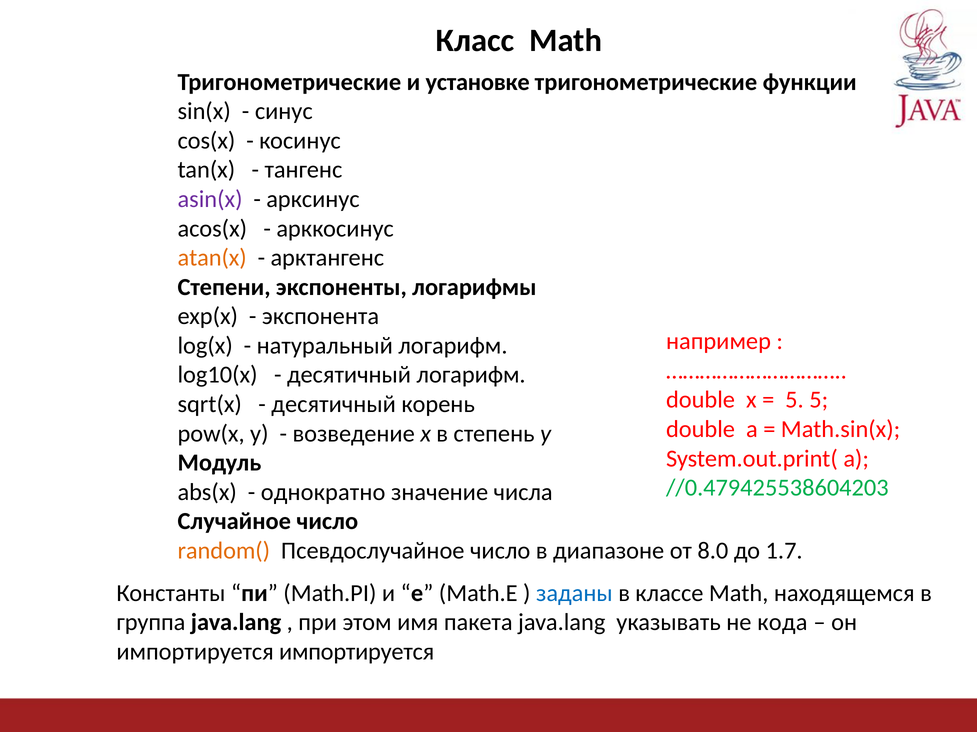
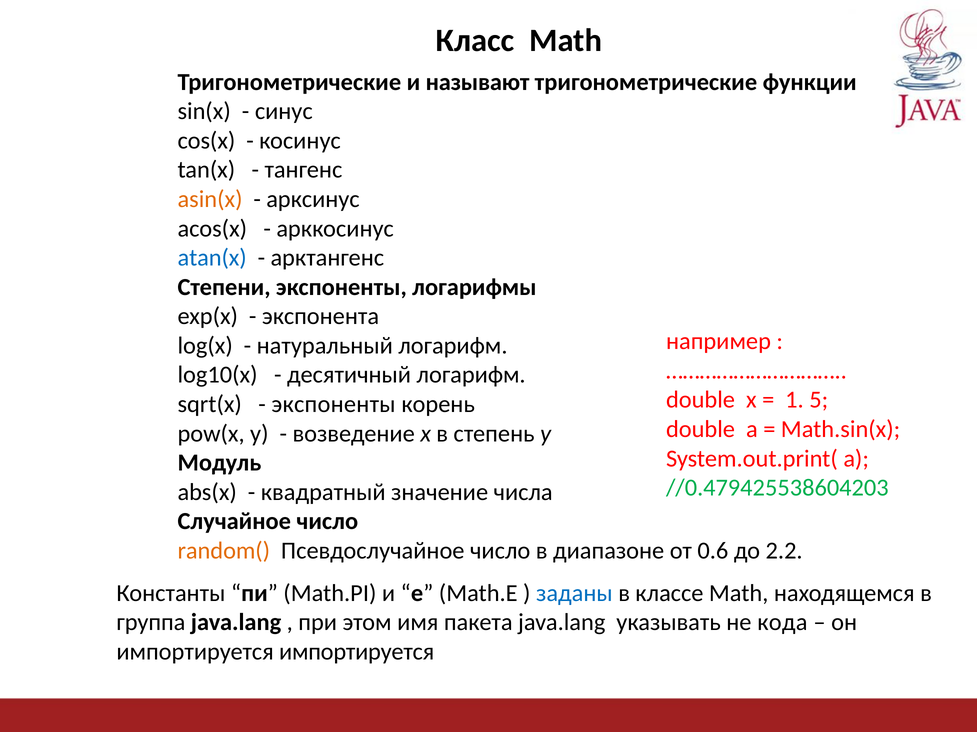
установке: установке -> называют (478, 82)
asin(x colour: purple -> orange (210, 199)
atan(x colour: orange -> blue (212, 258)
5: 5 -> 1 (795, 400)
десятичный: десятичный -> экспоненты (334, 405)
однократно: однократно -> квадратный (323, 493)
8.0: 8.0 -> 0.6 (713, 551)
1.7: 1.7 -> 2.2 (784, 551)
